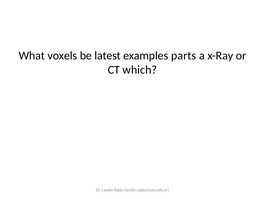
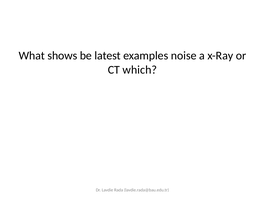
voxels: voxels -> shows (62, 56)
parts: parts -> noise (184, 56)
